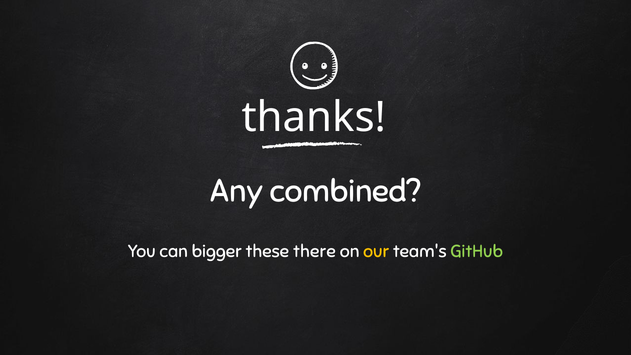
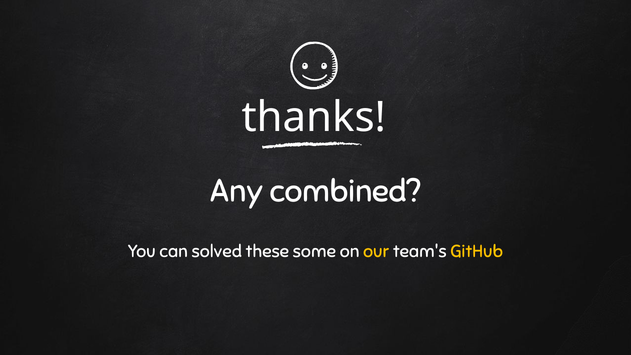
bigger: bigger -> solved (217, 252)
there: there -> some (314, 252)
GitHub colour: light green -> yellow (477, 252)
